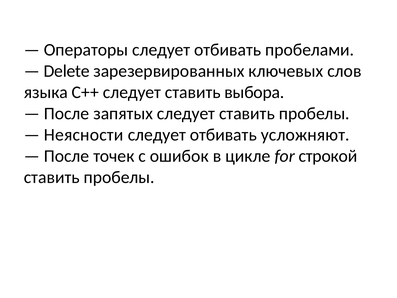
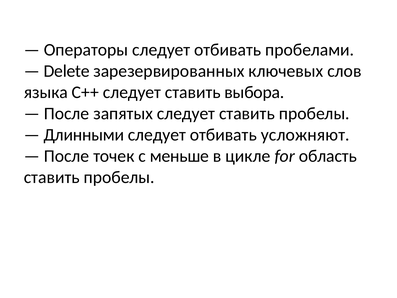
Неясности: Неясности -> Длинными (84, 135)
ошибок: ошибок -> меньше (179, 156)
строкой: строкой -> область (328, 156)
